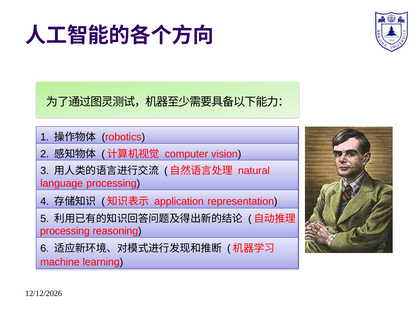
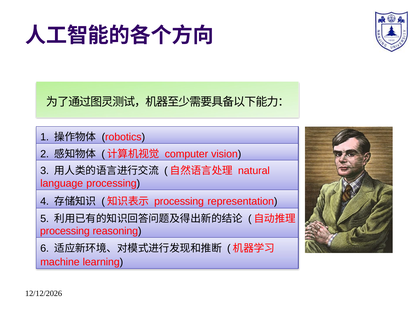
application: application -> processing (179, 202)
